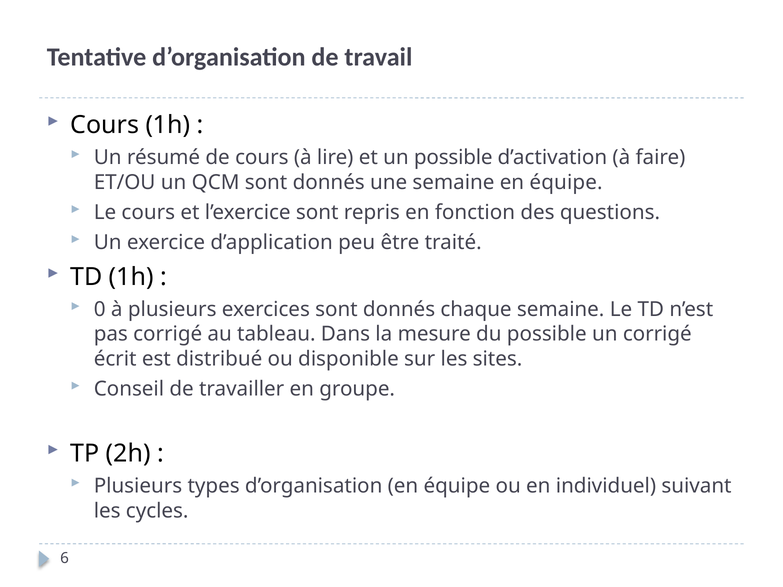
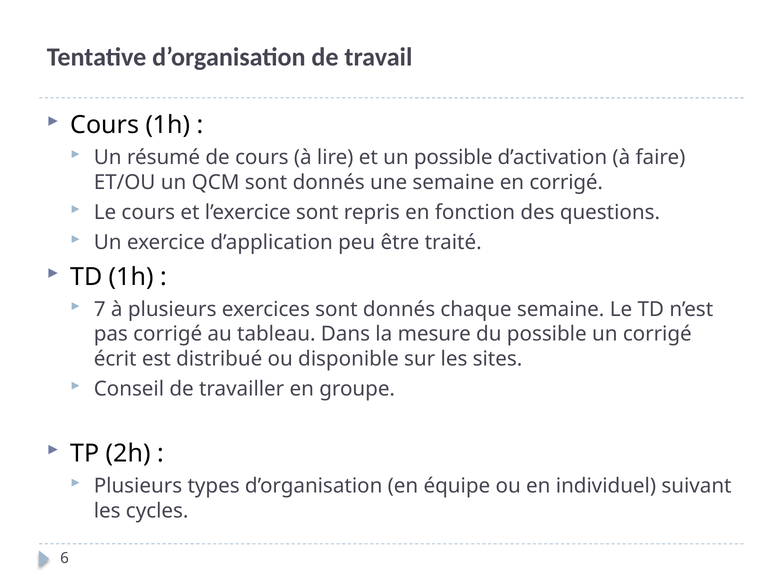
semaine en équipe: équipe -> corrigé (566, 182)
0: 0 -> 7 (100, 309)
